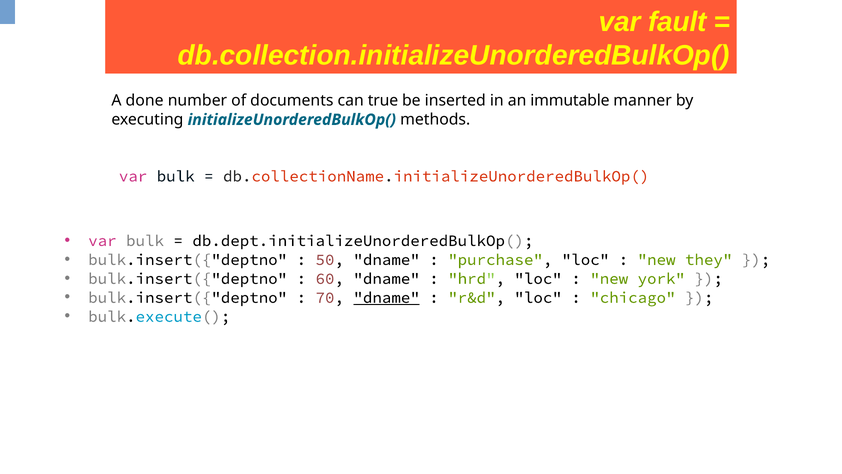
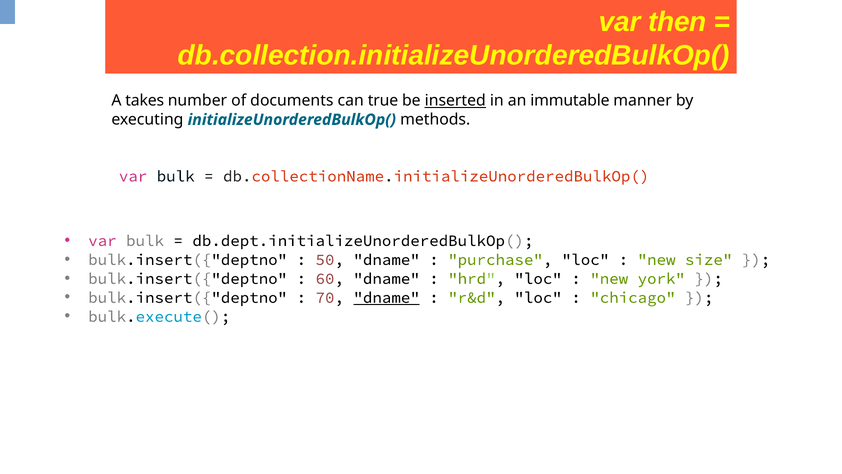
fault: fault -> then (677, 22)
done: done -> takes (145, 101)
inserted underline: none -> present (455, 101)
they: they -> size (709, 259)
